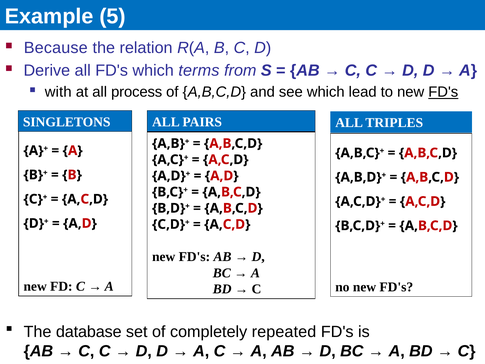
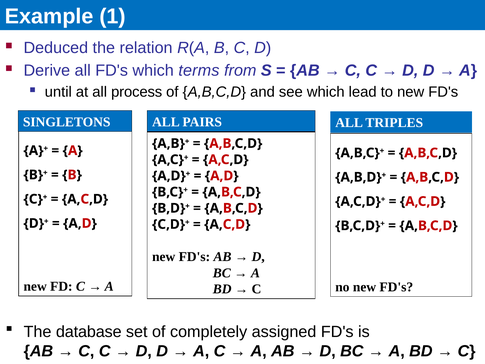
5: 5 -> 1 (113, 16)
Because: Because -> Deduced (56, 48)
with: with -> until (58, 92)
FD's underline: present -> none (443, 92)
repeated: repeated -> assigned (284, 331)
